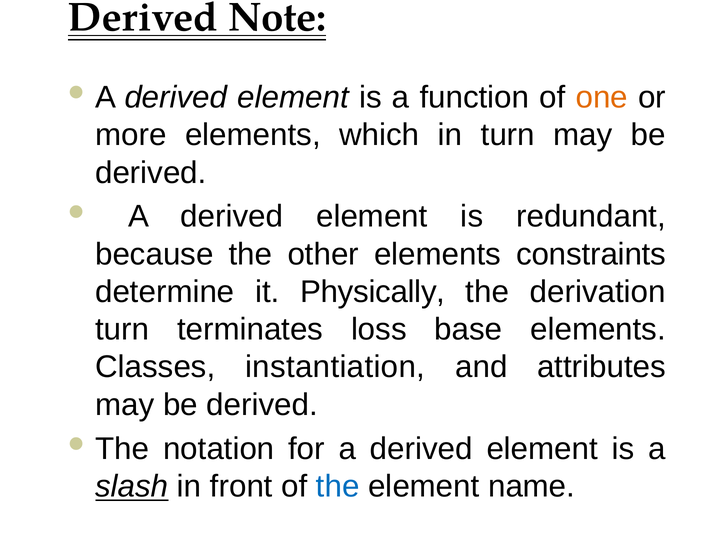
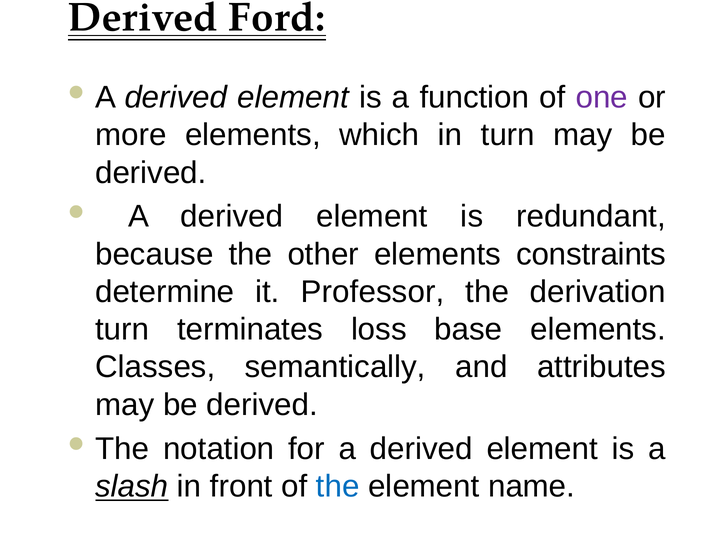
Note: Note -> Ford (277, 17)
one colour: orange -> purple (602, 97)
Physically: Physically -> Professor (373, 292)
instantiation: instantiation -> semantically (335, 367)
